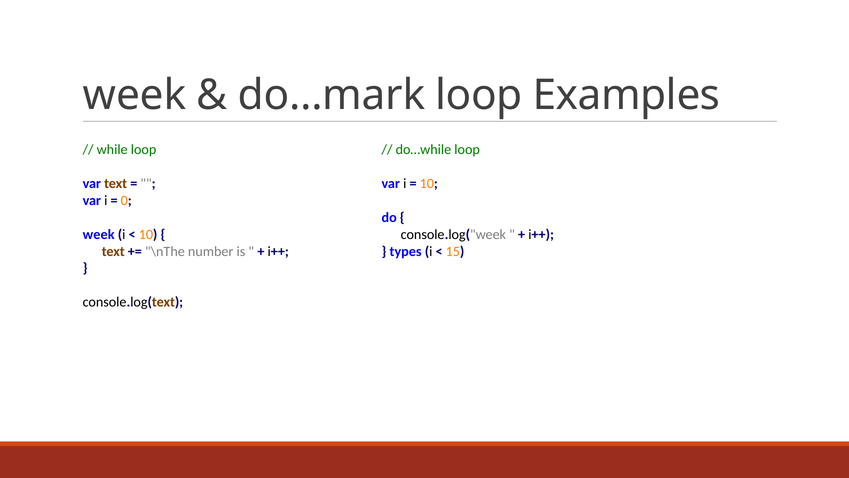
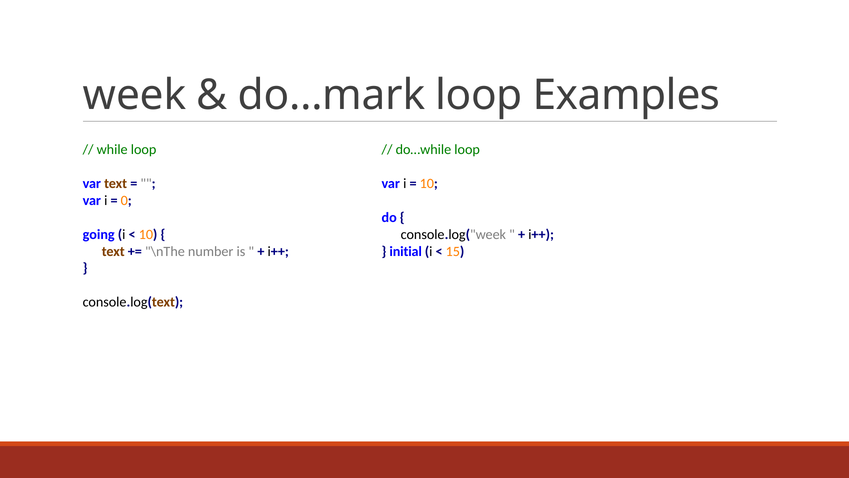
week: week -> going (99, 234)
types: types -> initial (406, 251)
